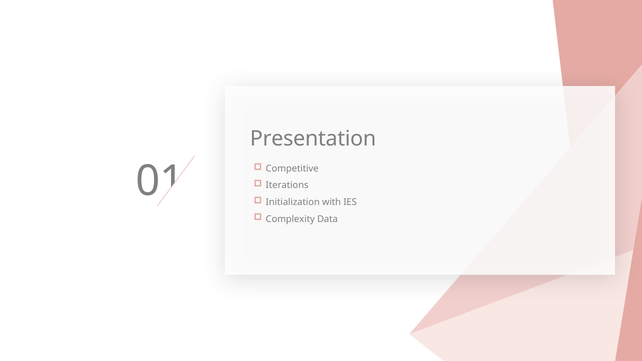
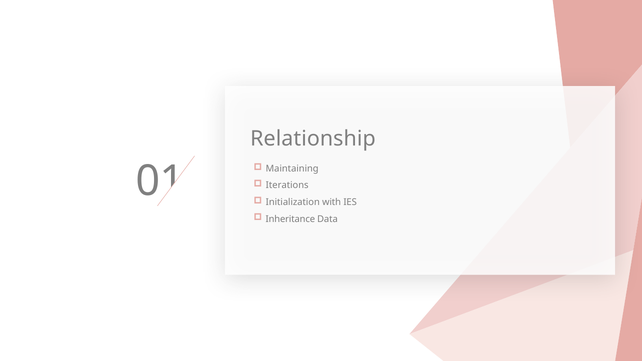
Presentation: Presentation -> Relationship (313, 139)
Competitive: Competitive -> Maintaining (292, 169)
Complexity: Complexity -> Inheritance (290, 219)
